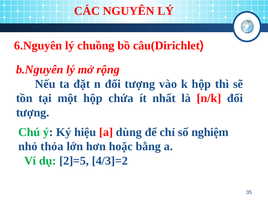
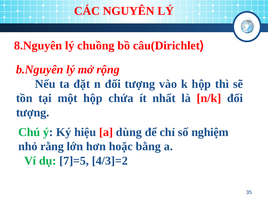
6.Nguyên: 6.Nguyên -> 8.Nguyên (38, 46)
thỏa: thỏa -> rằng (52, 146)
2]=5: 2]=5 -> 7]=5 (74, 161)
